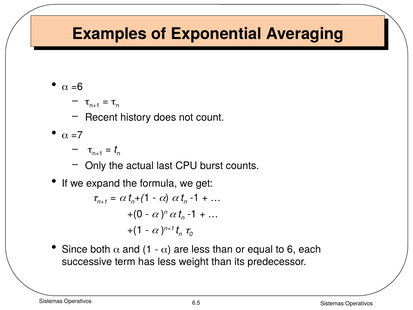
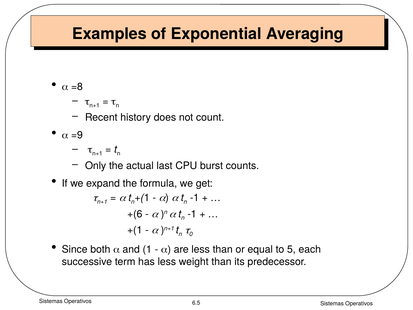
=6: =6 -> =8 (77, 87)
=7: =7 -> =9 (77, 135)
+(0: +(0 -> +(6 (135, 214)
6: 6 -> 5 (291, 249)
